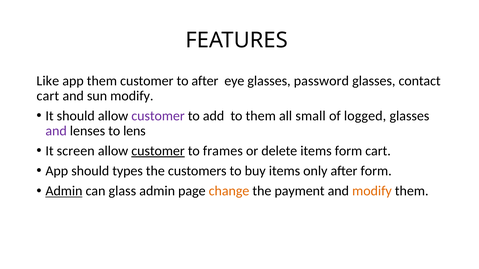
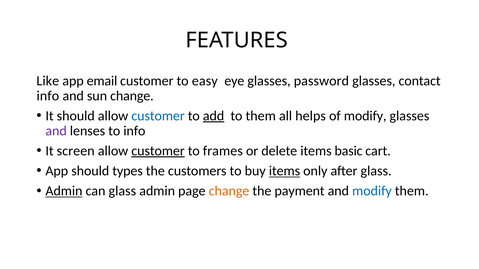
app them: them -> email (102, 81)
to after: after -> easy (205, 81)
cart: cart -> info (48, 96)
sun modify: modify -> change (132, 96)
customer colour: purple -> blue (158, 116)
add underline: none -> present (214, 116)
small: small -> helps (311, 116)
of logged: logged -> modify (365, 116)
to lens: lens -> info (134, 131)
items form: form -> basic (349, 151)
items underline: none -> present (284, 171)
after form: form -> glass (376, 171)
modify colour: orange -> blue (372, 191)
